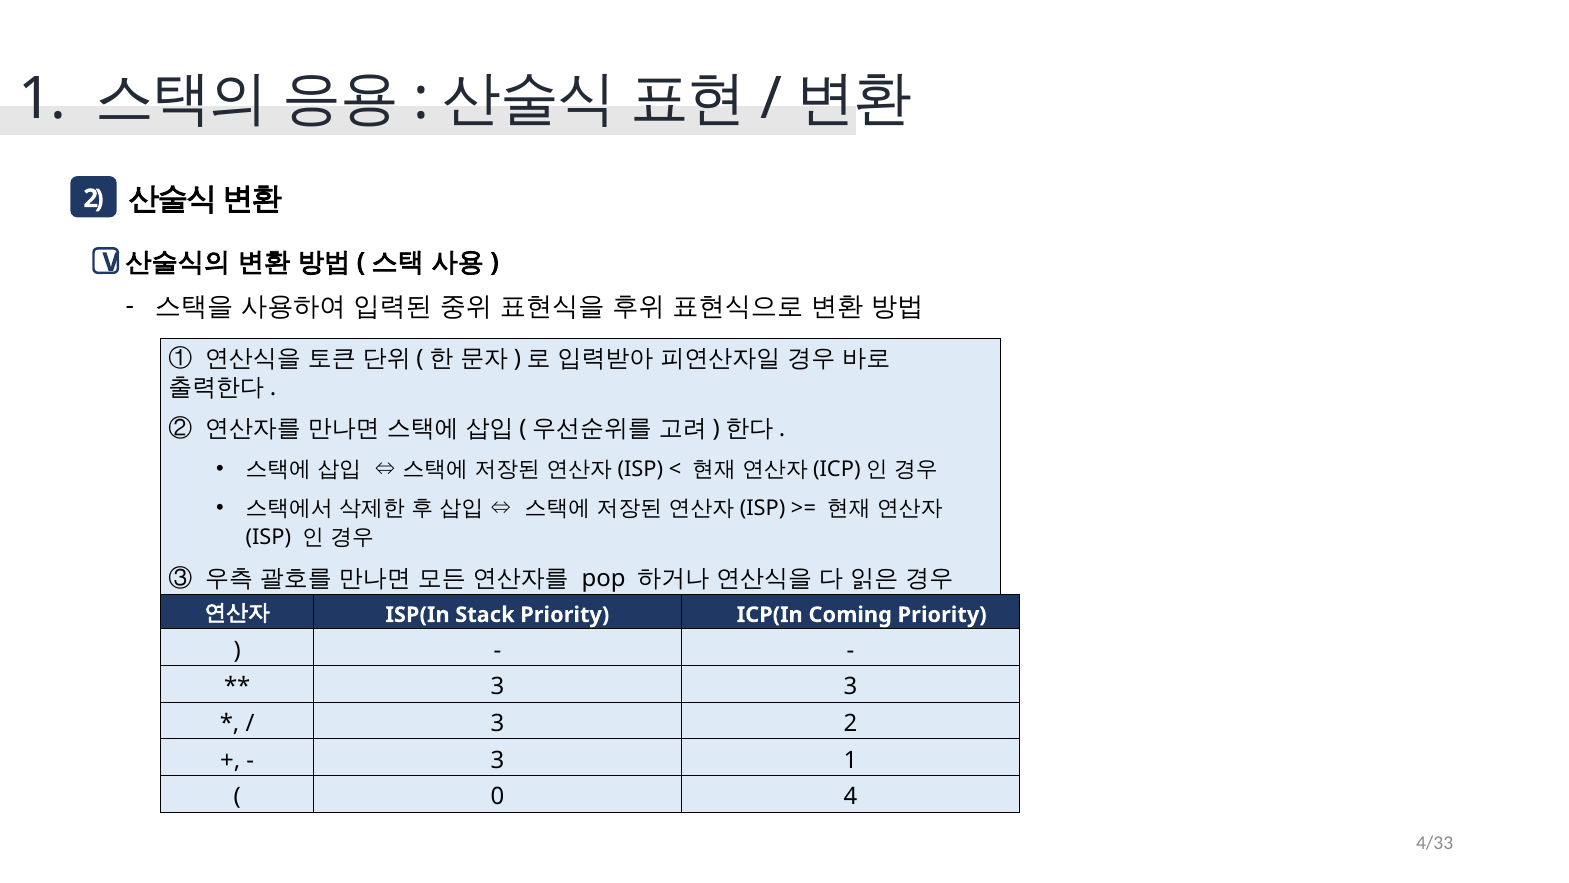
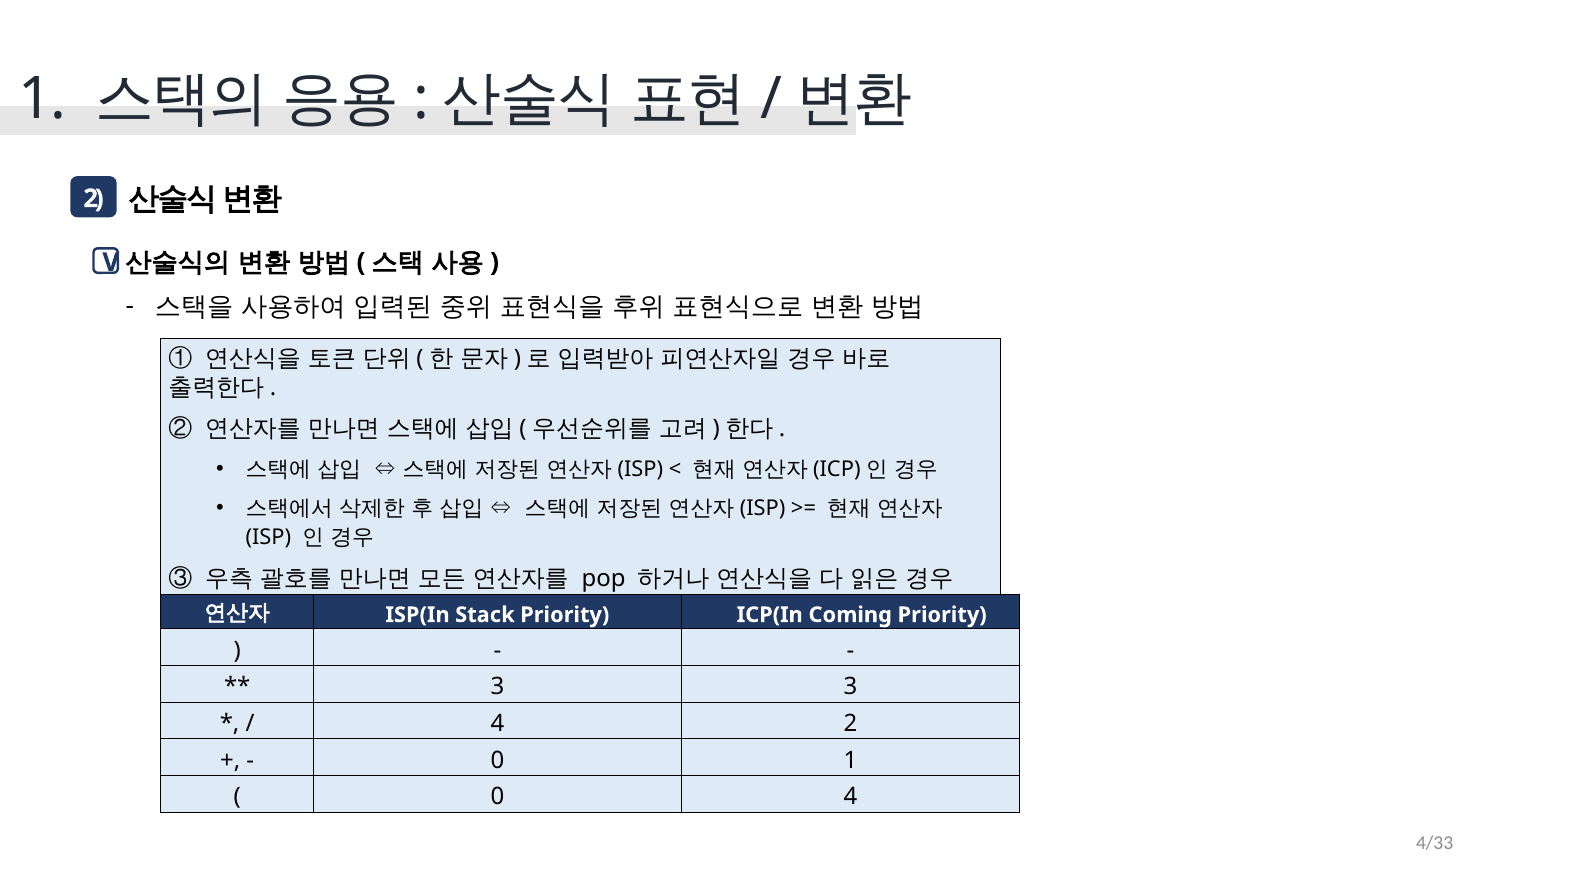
3: 3 -> 4 (498, 723)
3: 3 -> 0 (498, 760)
